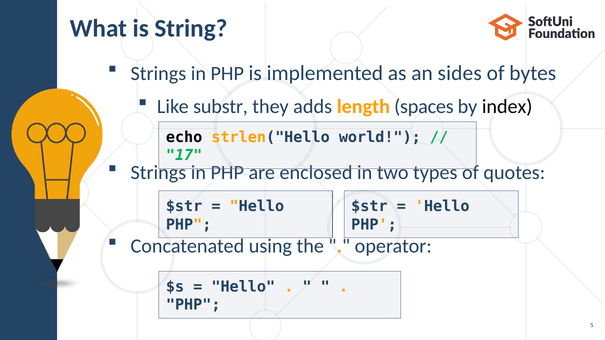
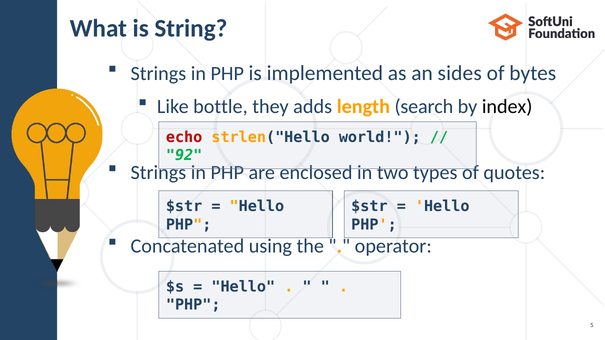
substr: substr -> bottle (220, 107)
spaces: spaces -> search (424, 107)
echo colour: black -> red (184, 137)
17: 17 -> 92 (184, 155)
